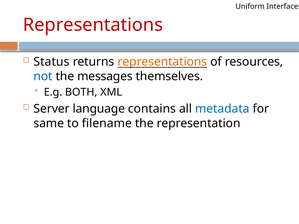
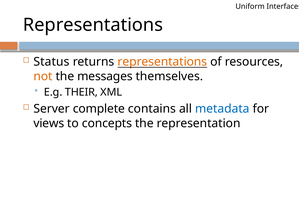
Representations colour: red -> black (93, 25)
not colour: blue -> orange (43, 76)
BOTH: BOTH -> THEIR (81, 92)
language: language -> complete (99, 109)
same: same -> views (49, 123)
filename: filename -> concepts (107, 123)
